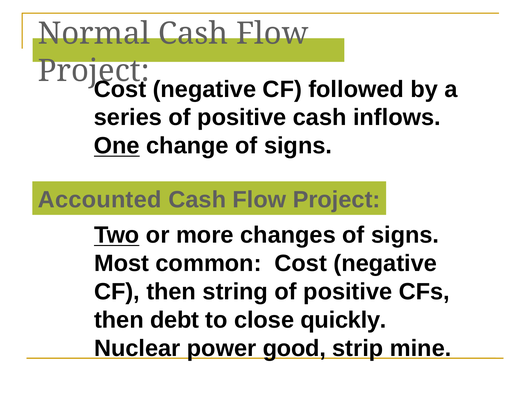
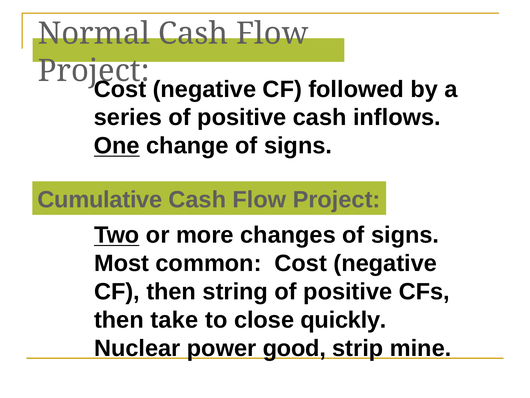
Accounted: Accounted -> Cumulative (100, 200)
debt: debt -> take (174, 320)
